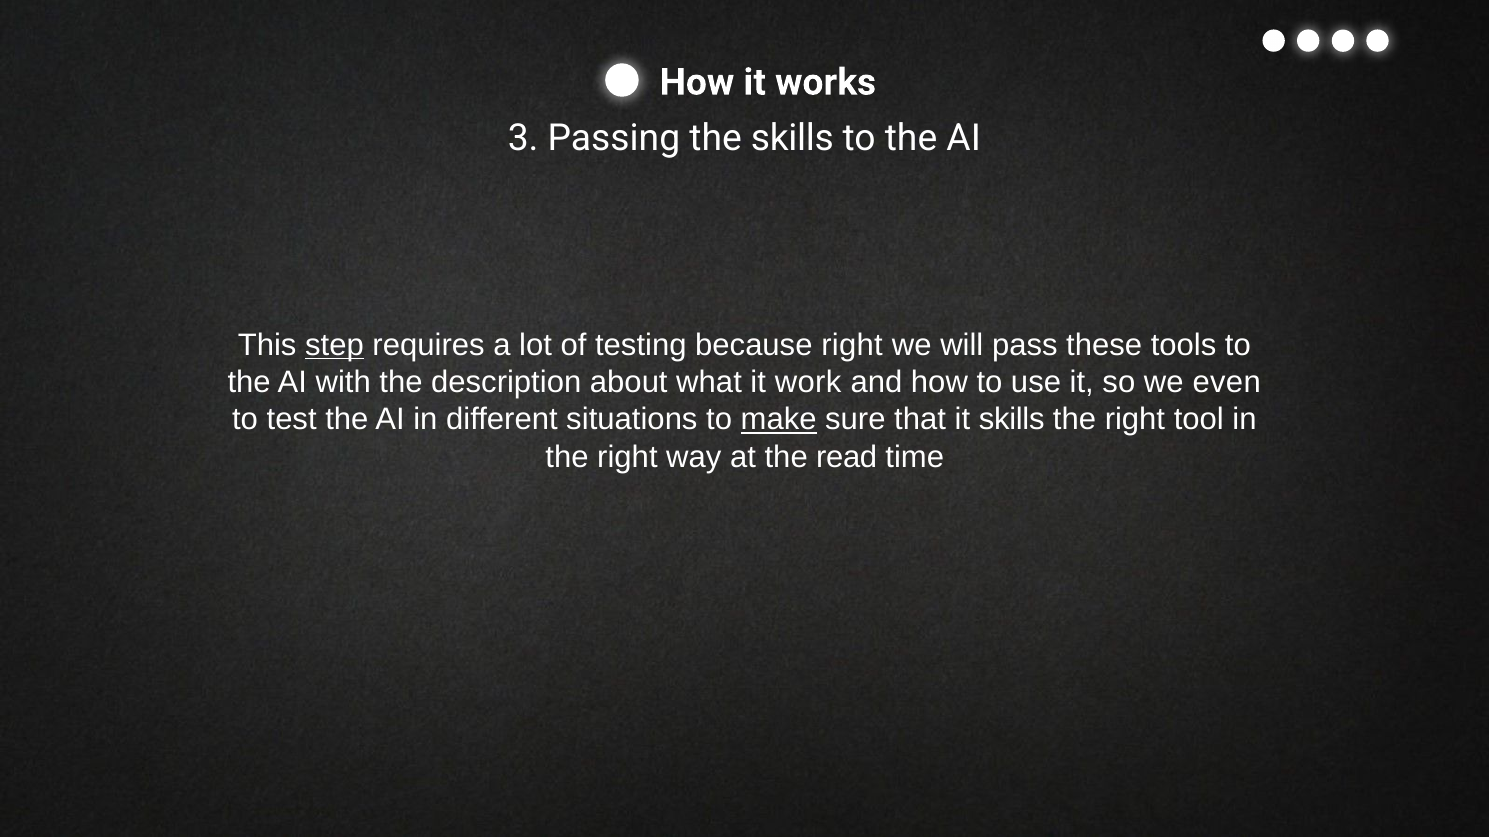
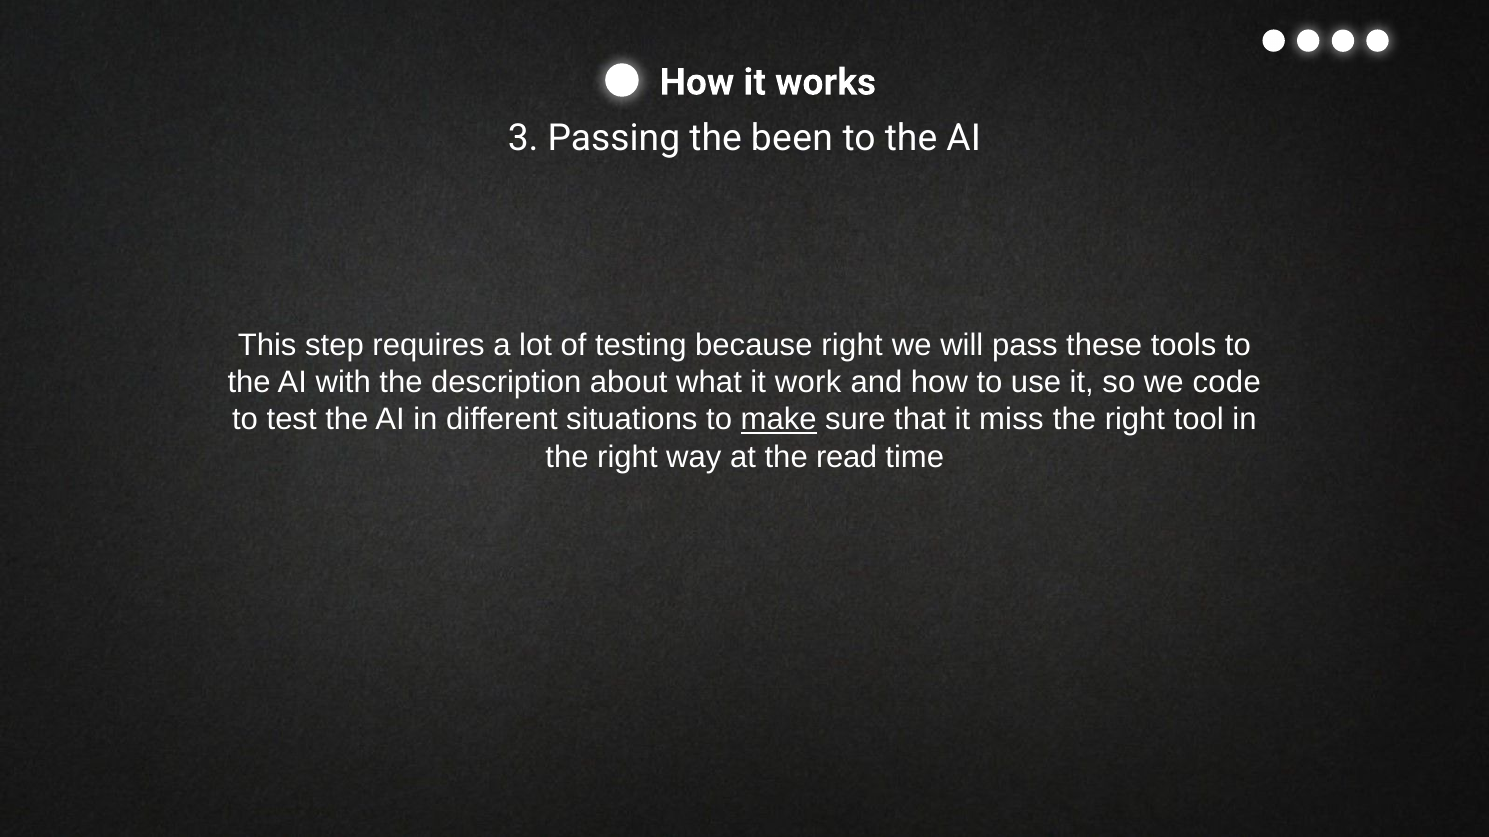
the skills: skills -> been (792, 139)
step underline: present -> none (334, 345)
even: even -> code (1227, 383)
it skills: skills -> miss (1011, 420)
